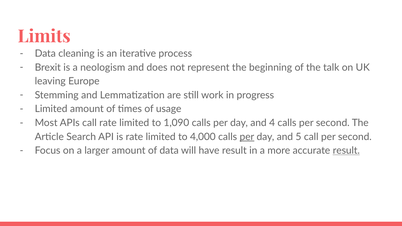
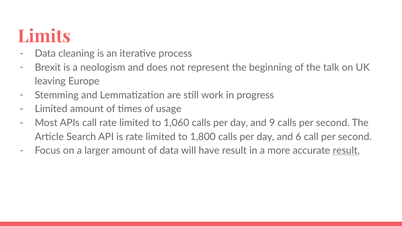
1,090: 1,090 -> 1,060 (176, 123)
4: 4 -> 9 (272, 123)
4,000: 4,000 -> 1,800 (203, 137)
per underline: present -> none (247, 137)
5: 5 -> 6 (298, 137)
